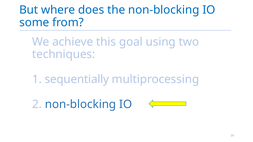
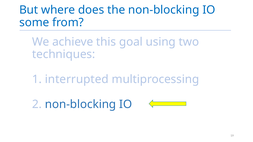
sequentially: sequentially -> interrupted (77, 80)
